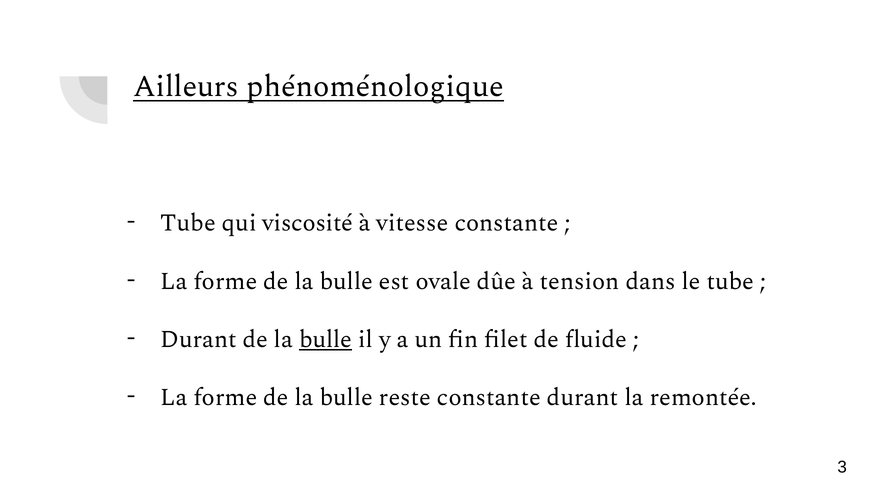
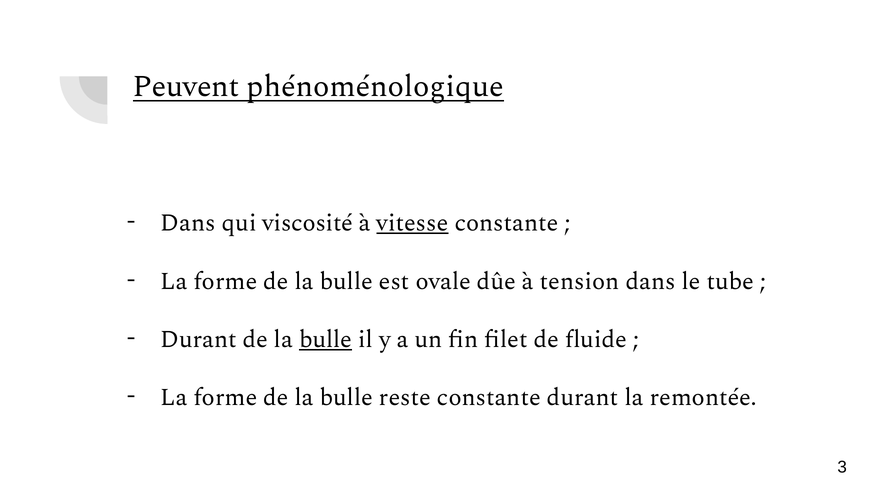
Ailleurs: Ailleurs -> Peuvent (186, 86)
Tube: Tube -> Dans (188, 223)
vitesse underline: none -> present (412, 223)
